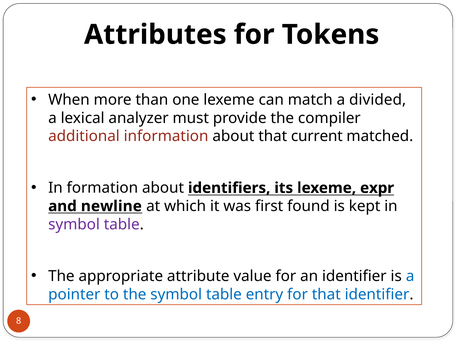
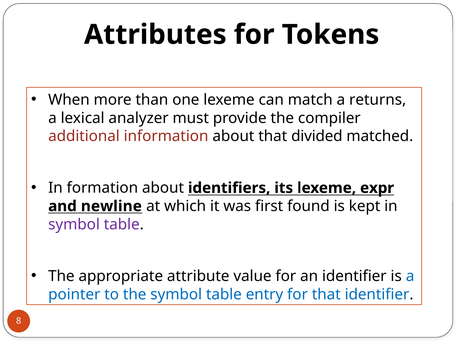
divided: divided -> returns (378, 100)
current: current -> divided (317, 136)
